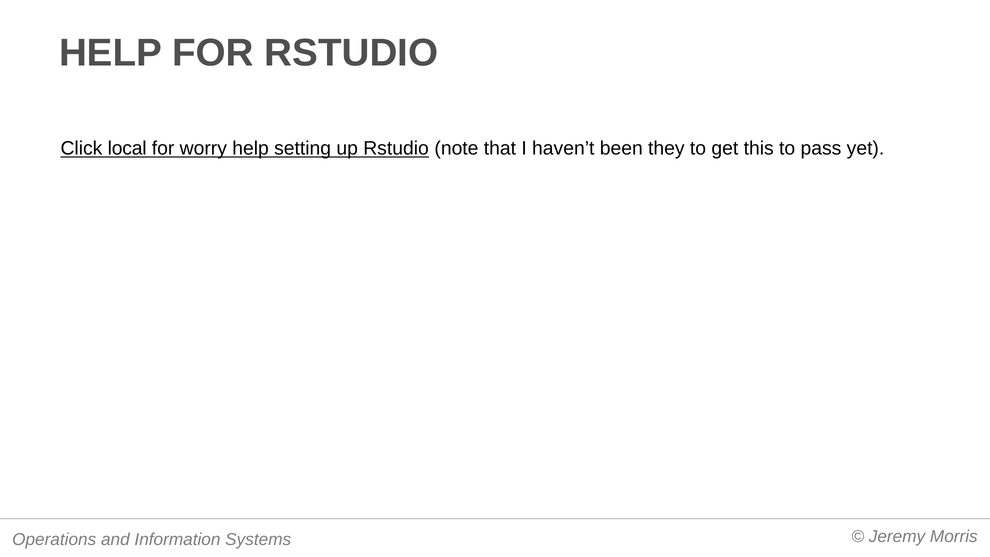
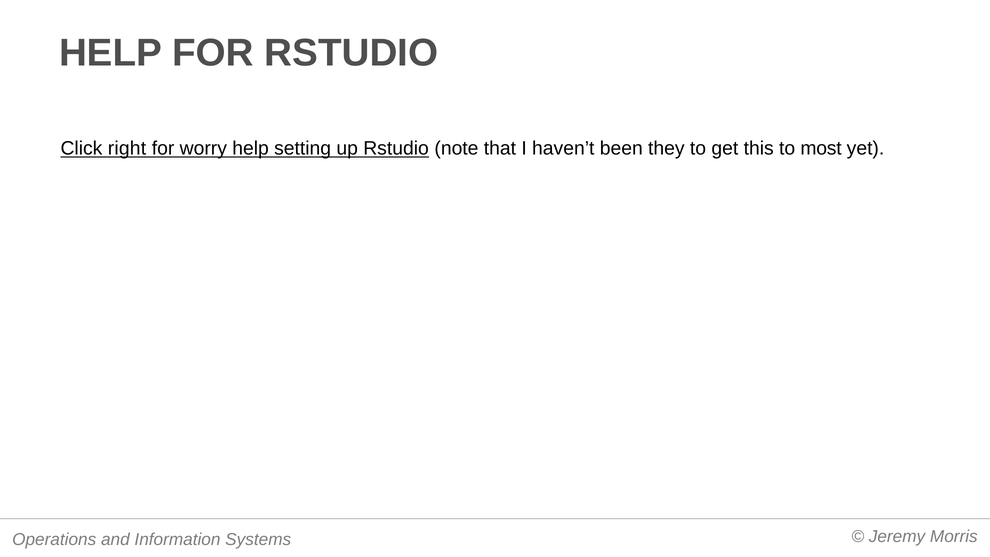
local: local -> right (127, 148)
pass: pass -> most (821, 148)
